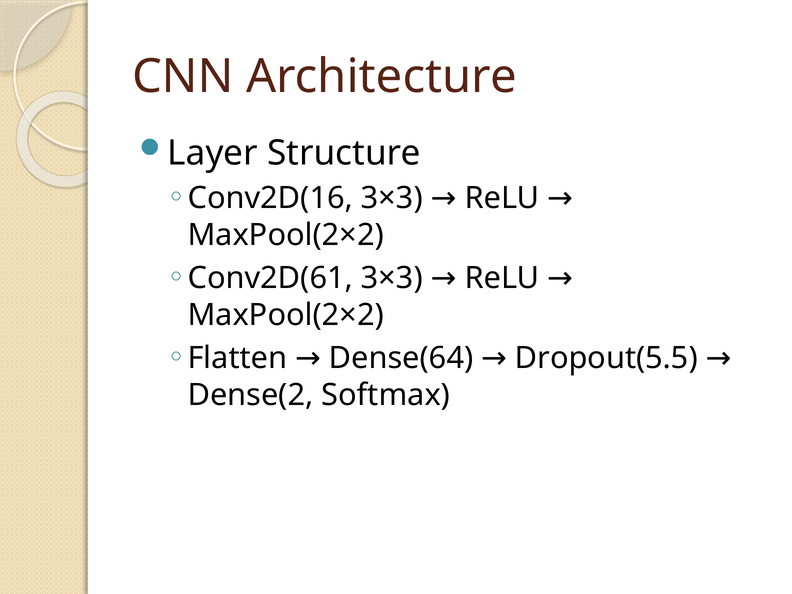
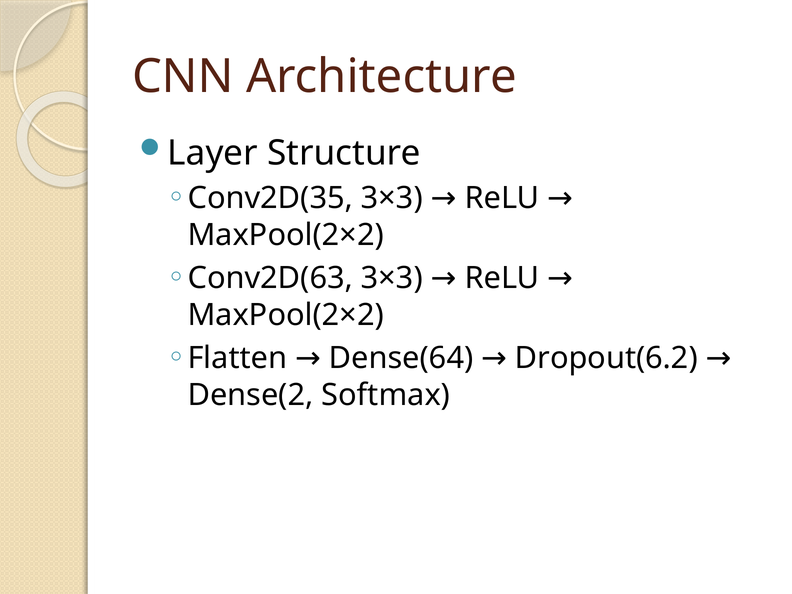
Conv2D(16: Conv2D(16 -> Conv2D(35 (270, 198)
Conv2D(61: Conv2D(61 -> Conv2D(63 (270, 278)
Dropout(5.5: Dropout(5.5 -> Dropout(6.2 (606, 358)
